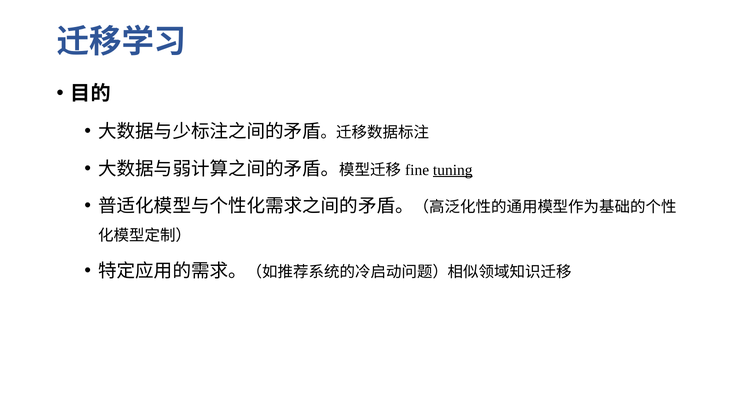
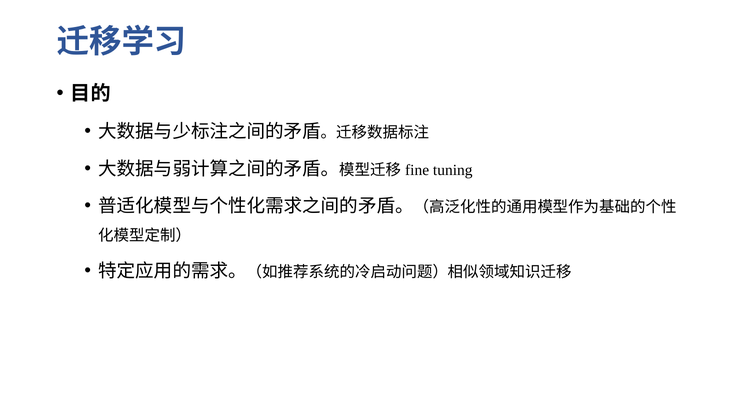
tuning underline: present -> none (453, 170)
